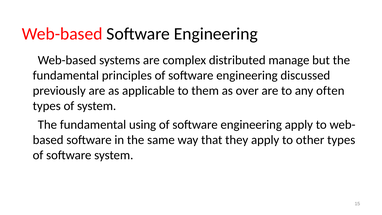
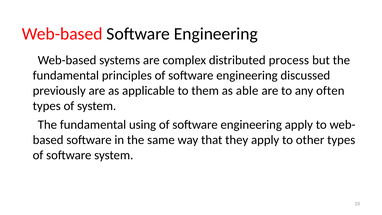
manage: manage -> process (289, 60)
over: over -> able (247, 91)
